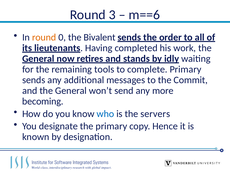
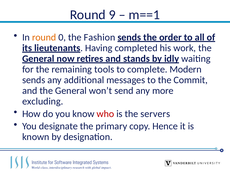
3: 3 -> 9 (112, 15)
m==6: m==6 -> m==1 (144, 15)
Bivalent: Bivalent -> Fashion (100, 37)
complete Primary: Primary -> Modern (186, 69)
becoming: becoming -> excluding (43, 102)
who colour: blue -> red (105, 114)
